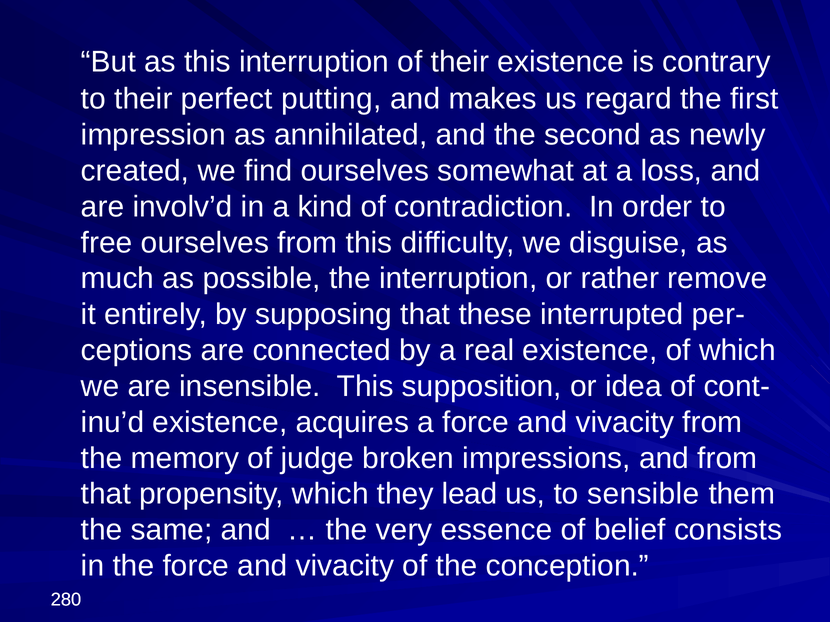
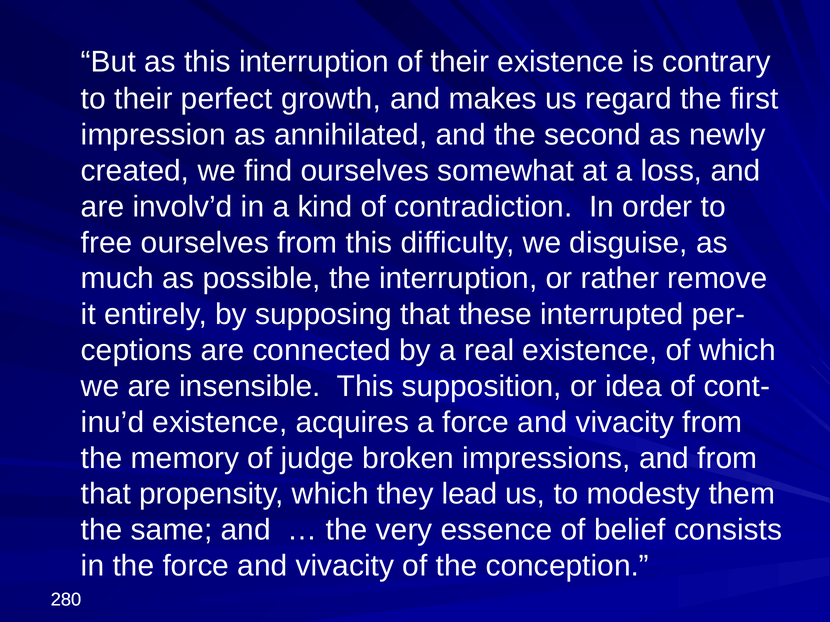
putting: putting -> growth (331, 99)
sensible: sensible -> modesty (643, 494)
